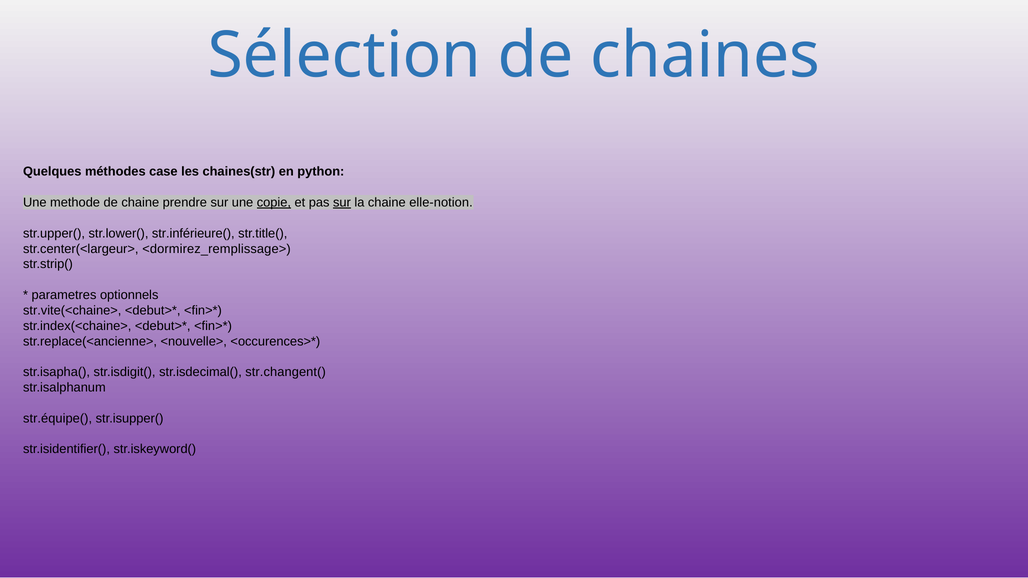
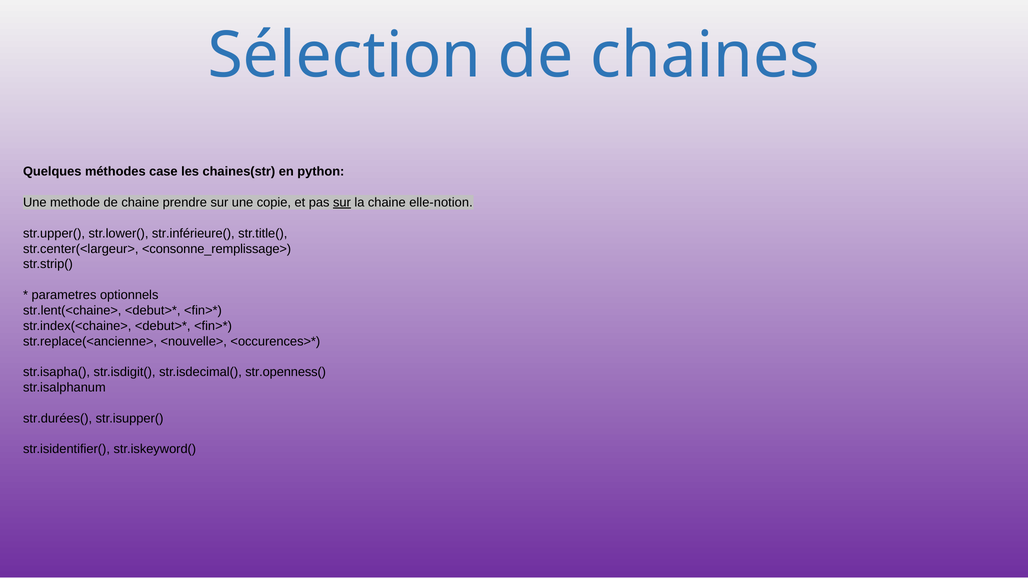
copie underline: present -> none (274, 203)
<dormirez_remplissage>: <dormirez_remplissage> -> <consonne_remplissage> (217, 249)
str.vite(<chaine>: str.vite(<chaine> -> str.lent(<chaine> (72, 311)
str.changent(: str.changent( -> str.openness( (286, 372)
str.équipe(: str.équipe( -> str.durées( (58, 419)
